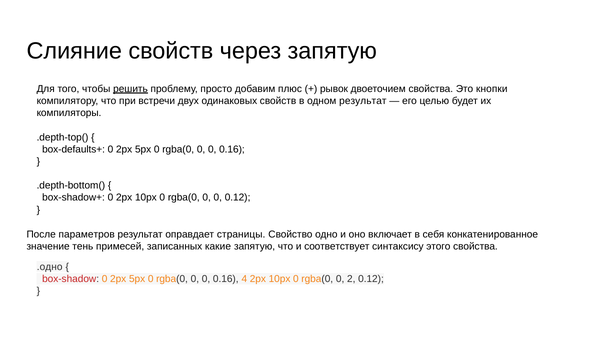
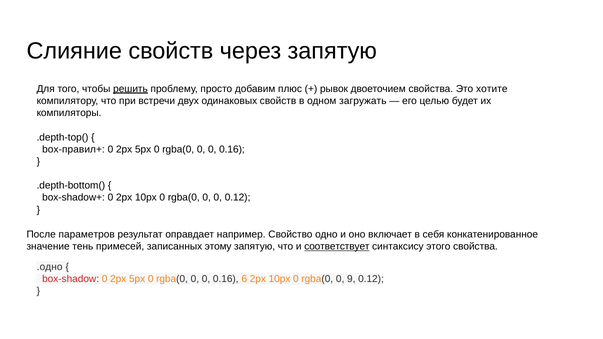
кнопки: кнопки -> хотите (492, 89)
одном результат: результат -> загружать (363, 101)
box-defaults+: box-defaults+ -> box-правил+ (73, 150)
страницы: страницы -> например (241, 234)
какие: какие -> этому (218, 247)
соответствует underline: none -> present (337, 247)
4: 4 -> 6 (244, 279)
2: 2 -> 9 (351, 279)
